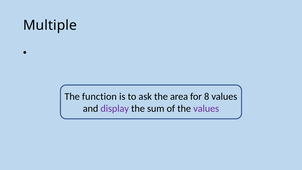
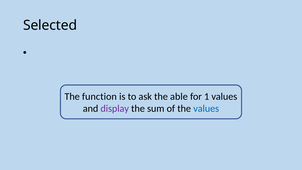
Multiple: Multiple -> Selected (50, 25)
area: area -> able (179, 96)
8: 8 -> 1 (207, 96)
values colour: purple -> blue (206, 109)
